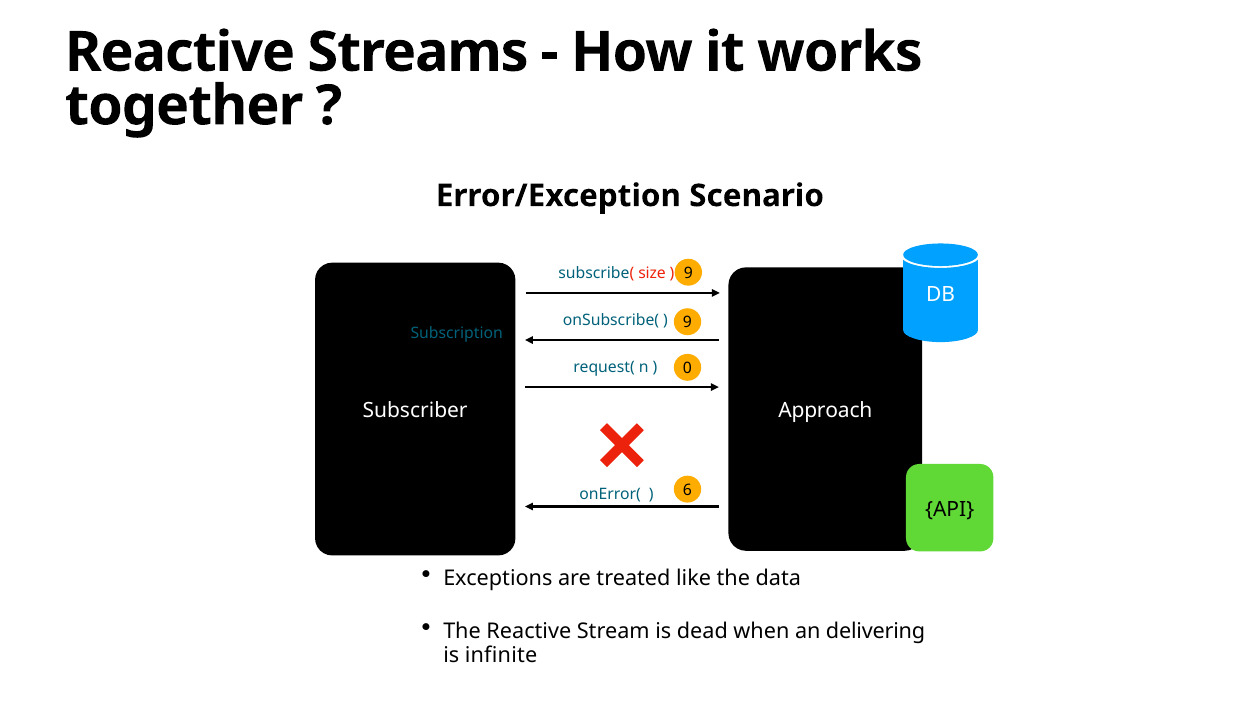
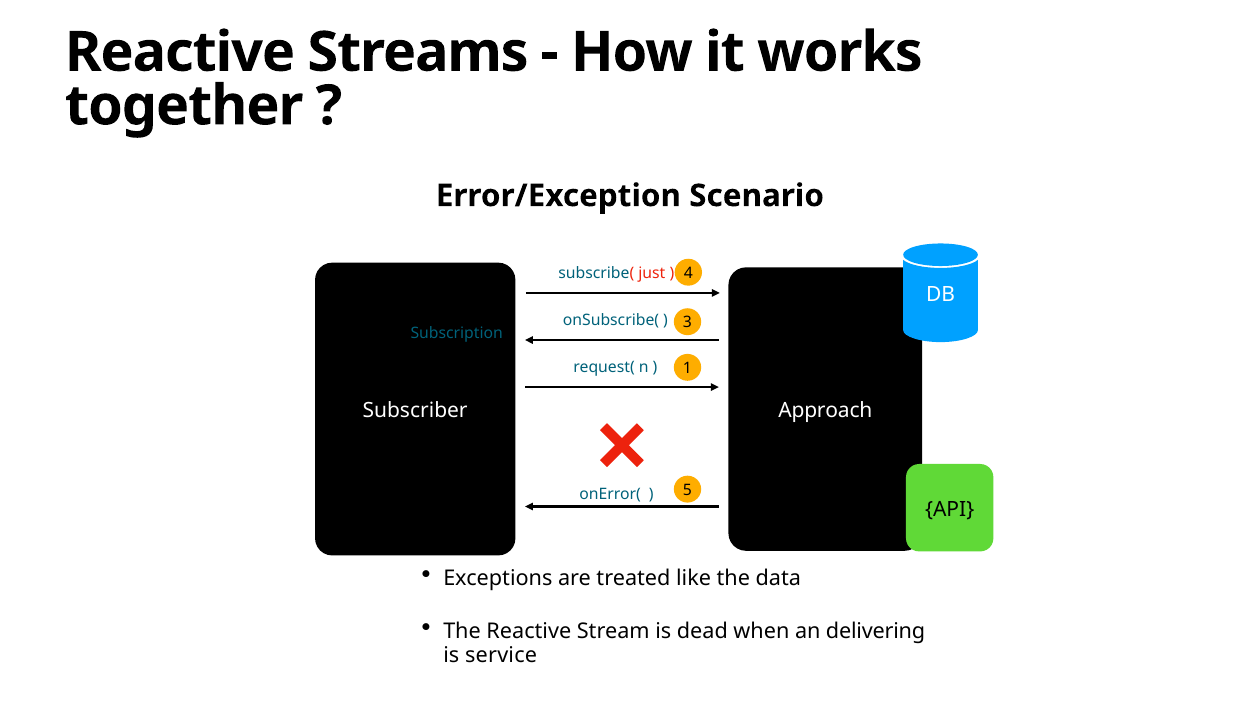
size: size -> just (652, 273)
9: 9 -> 4 (688, 273)
9: 9 -> 3 (687, 323)
0: 0 -> 1 (687, 368)
6: 6 -> 5 (687, 490)
infinite: infinite -> service (501, 655)
